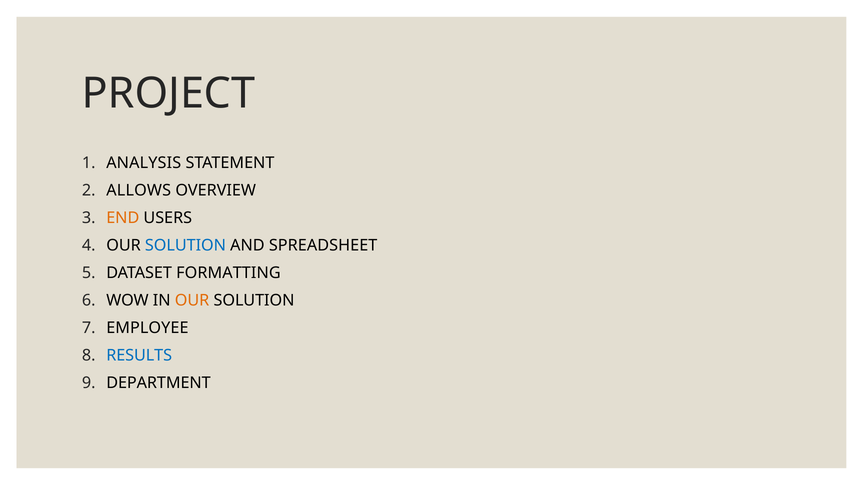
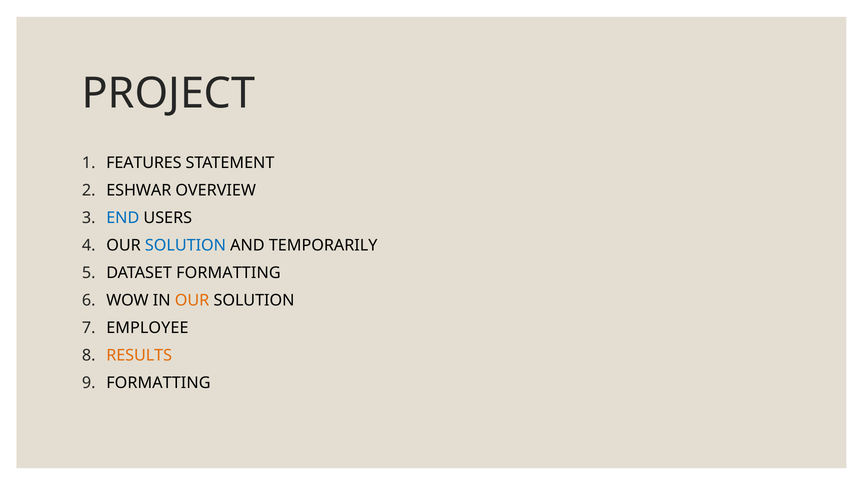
ANALYSIS: ANALYSIS -> FEATURES (144, 163)
ALLOWS: ALLOWS -> ESHWAR (139, 190)
END colour: orange -> blue (123, 218)
SPREADSHEET: SPREADSHEET -> TEMPORARILY (323, 246)
RESULTS colour: blue -> orange (139, 356)
DEPARTMENT: DEPARTMENT -> FORMATTING (158, 383)
